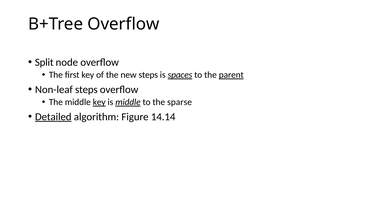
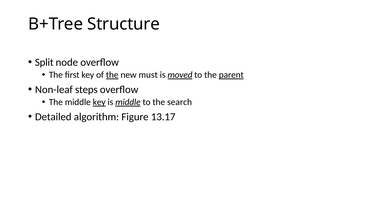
B+Tree Overflow: Overflow -> Structure (123, 24)
the underline: none -> present (112, 75)
new steps: steps -> must (148, 75)
spaces: spaces -> moved (180, 75)
sparse: sparse -> search (180, 102)
Detailed underline: present -> none (53, 117)
14.14: 14.14 -> 13.17 (163, 117)
